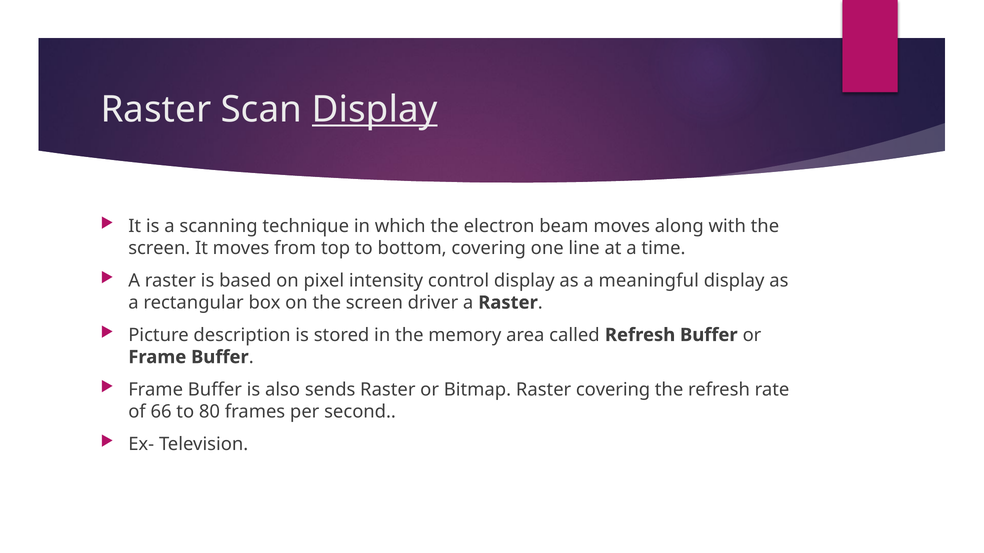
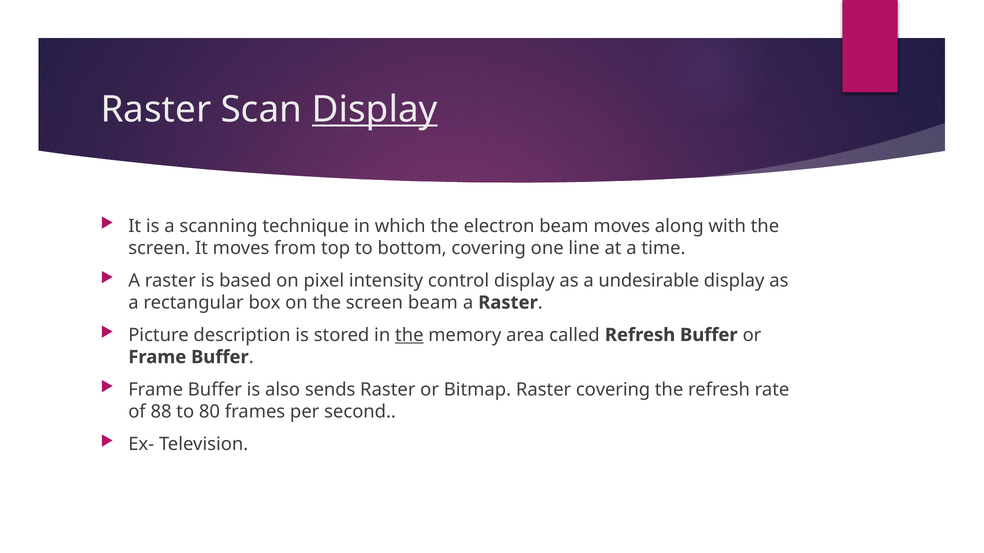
meaningful: meaningful -> undesirable (649, 281)
screen driver: driver -> beam (433, 303)
the underline: none -> present (409, 335)
66: 66 -> 88 (161, 412)
